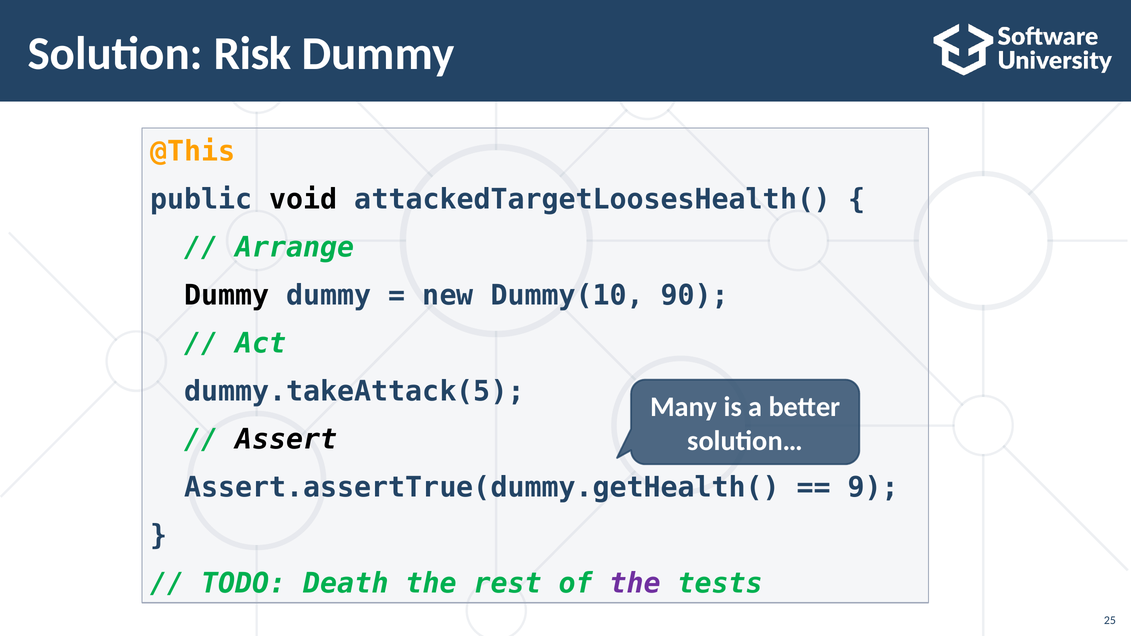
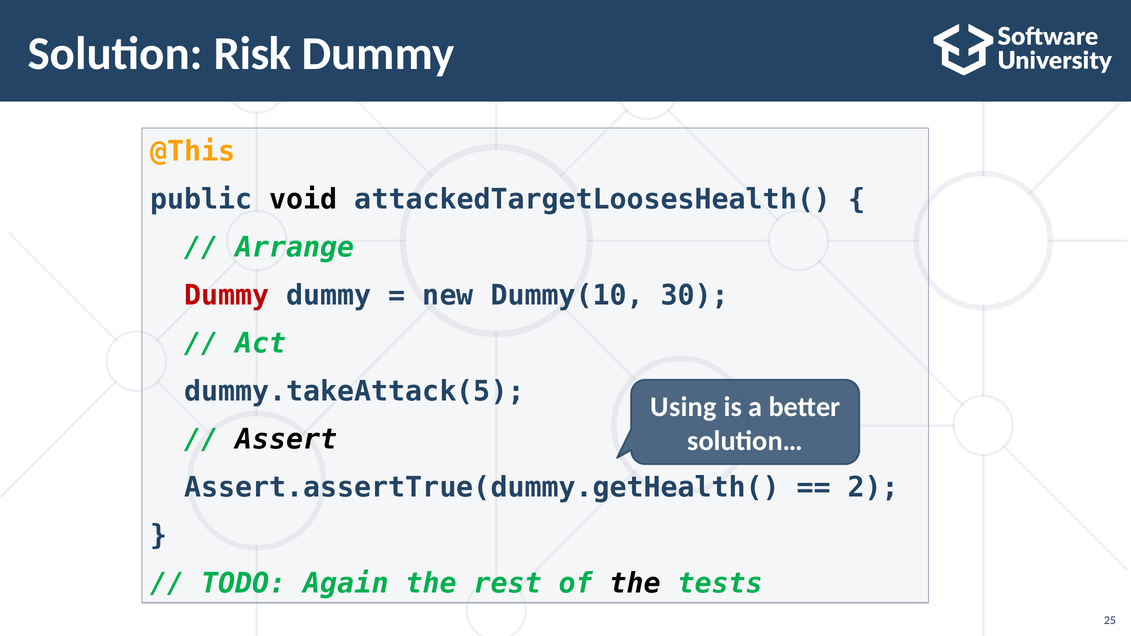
Dummy colour: black -> red (227, 295)
90: 90 -> 30 (695, 295)
Many: Many -> Using (683, 407)
9: 9 -> 2 (873, 488)
Death: Death -> Again (346, 584)
the colour: purple -> black (635, 584)
